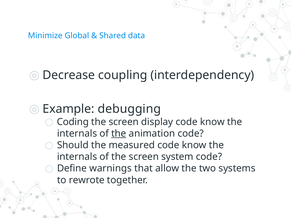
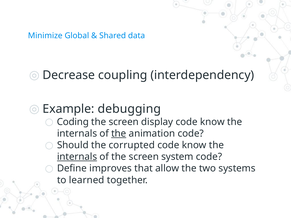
measured: measured -> corrupted (132, 145)
internals underline: none -> present (77, 157)
warnings: warnings -> improves (111, 169)
rewrote: rewrote -> learned (87, 180)
